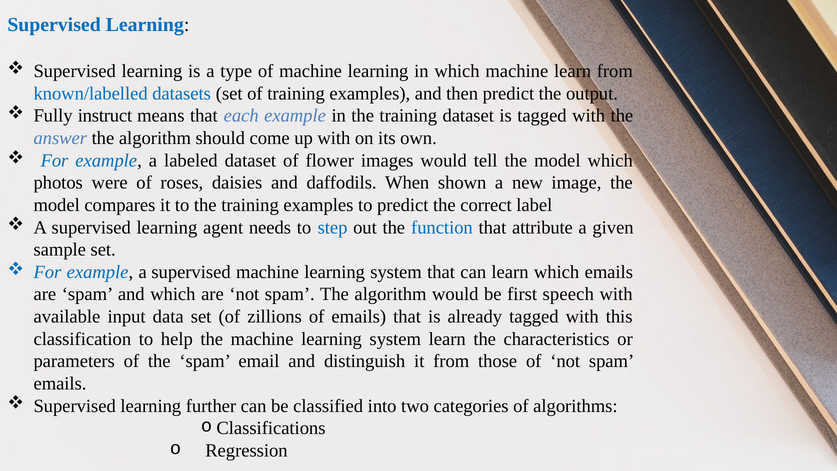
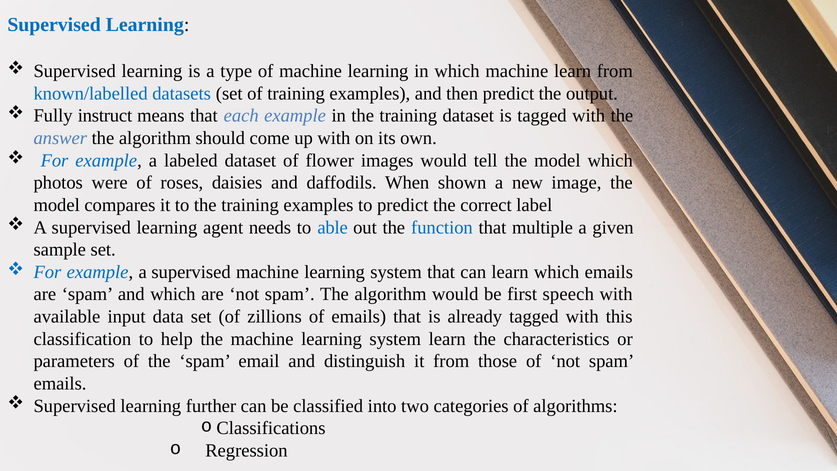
step: step -> able (333, 227)
attribute: attribute -> multiple (542, 227)
